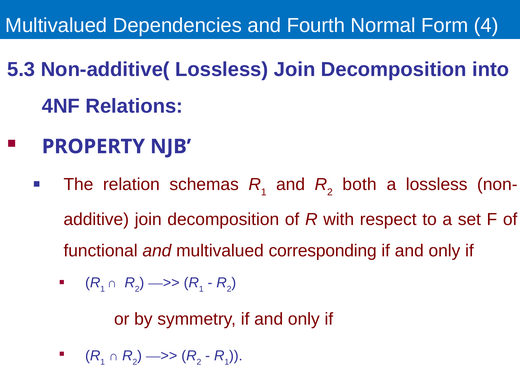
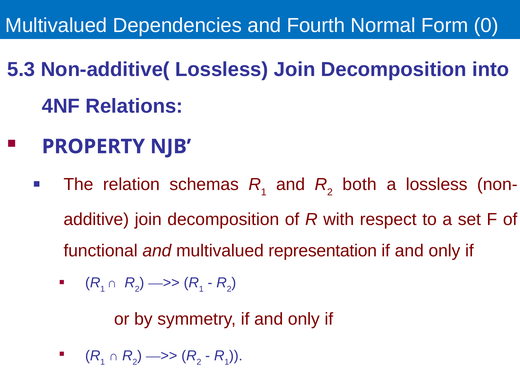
4: 4 -> 0 (486, 26)
corresponding: corresponding -> representation (323, 251)
